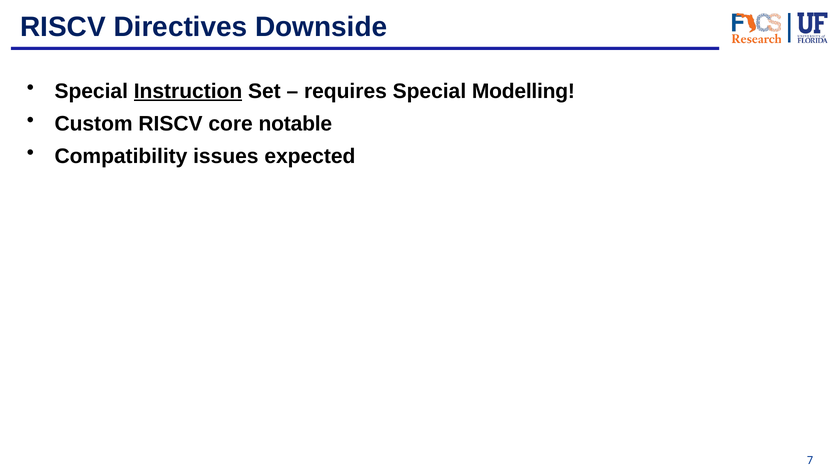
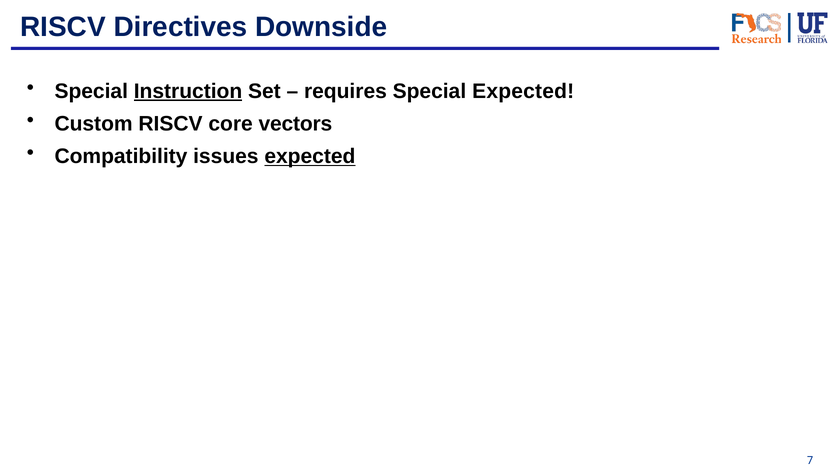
Special Modelling: Modelling -> Expected (523, 91)
notable: notable -> vectors (295, 124)
expected underline: none -> present (310, 156)
